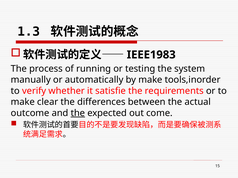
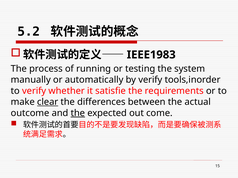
1.3: 1.3 -> 5.2 (29, 32)
by make: make -> verify (150, 80)
clear underline: none -> present (48, 102)
